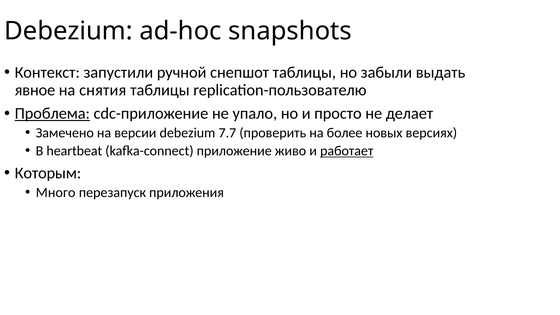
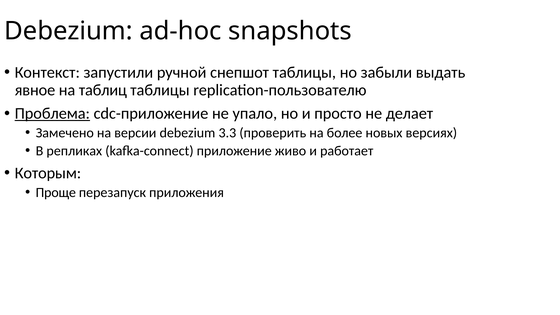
снятия: снятия -> таблиц (103, 90)
7.7: 7.7 -> 3.3 (227, 133)
heartbeat: heartbeat -> репликах (74, 151)
работает underline: present -> none (347, 151)
Много: Много -> Проще (56, 192)
